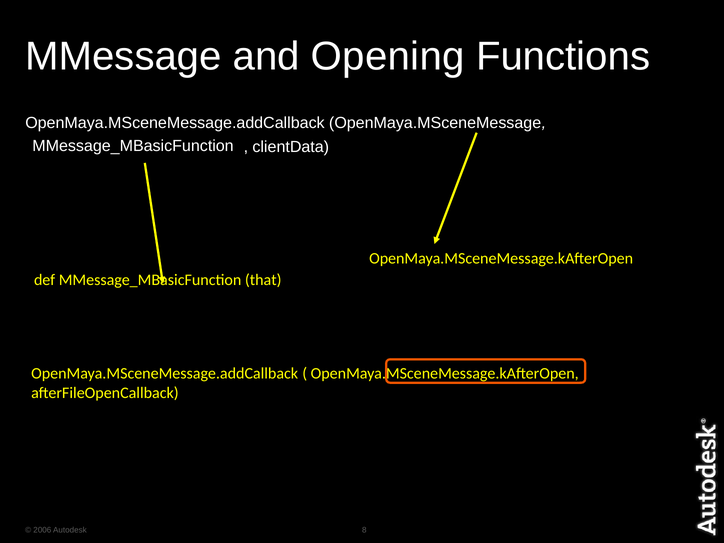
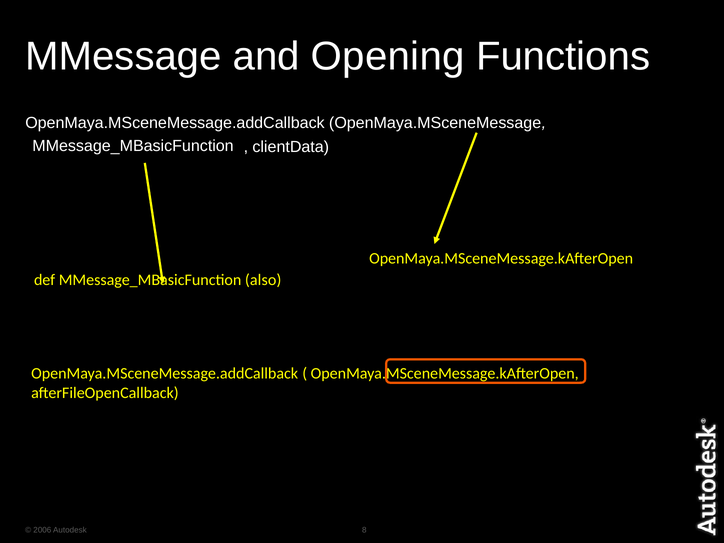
that: that -> also (263, 280)
